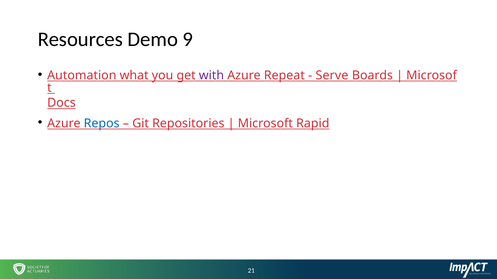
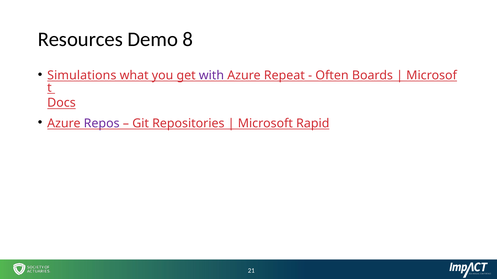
9: 9 -> 8 (188, 39)
Automation: Automation -> Simulations (82, 76)
Serve: Serve -> Often (332, 76)
Repos colour: blue -> purple (102, 124)
